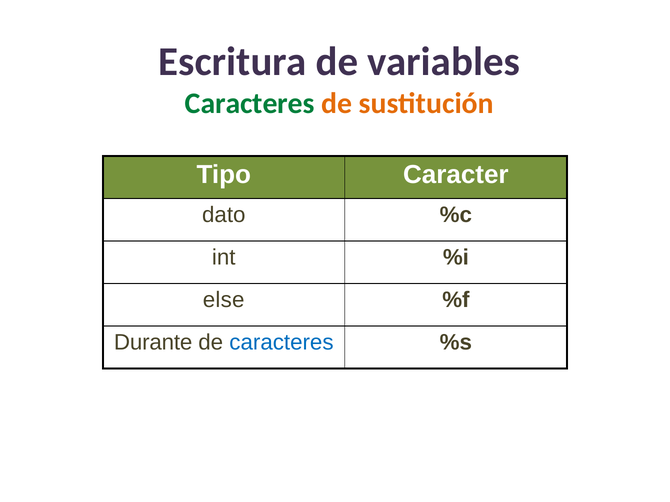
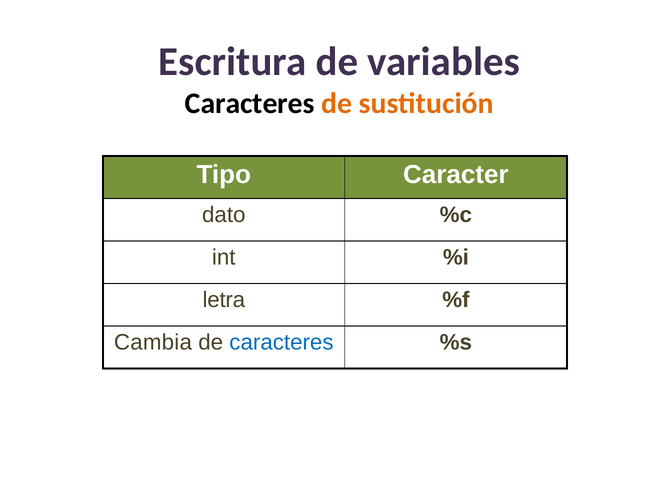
Caracteres colour: green -> black (250, 103)
else: else -> letra (224, 300)
Durante: Durante -> Cambia (153, 343)
